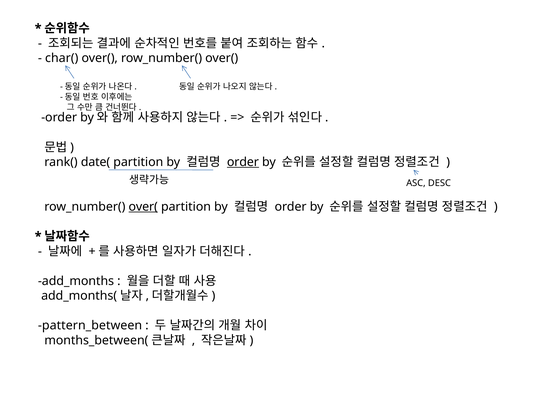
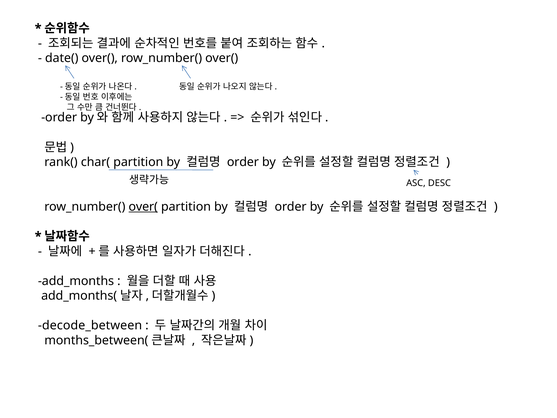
char(: char( -> date( (62, 58)
date(: date( -> char( (95, 162)
order underline: present -> none (243, 162)
pattern_between: pattern_between -> decode_between (90, 325)
